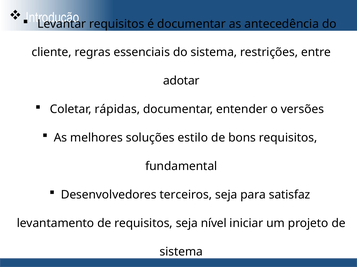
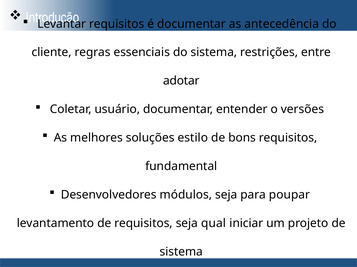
rápidas: rápidas -> usuário (117, 110)
terceiros: terceiros -> módulos (186, 195)
satisfaz: satisfaz -> poupar (290, 195)
nível: nível -> qual (214, 224)
